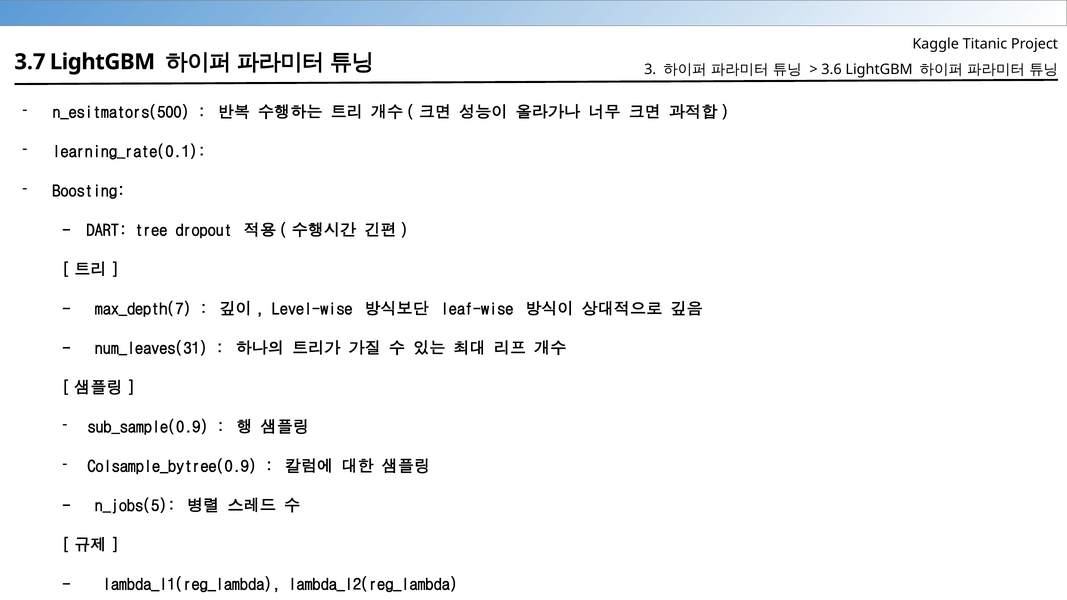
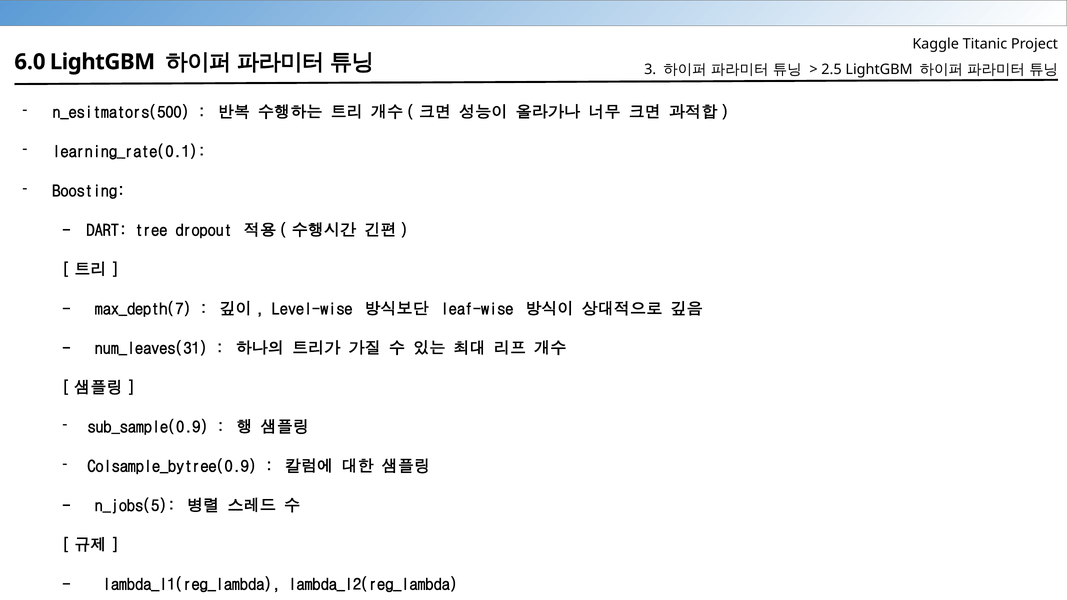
3.7: 3.7 -> 6.0 (30, 62)
3.6: 3.6 -> 2.5 (832, 70)
